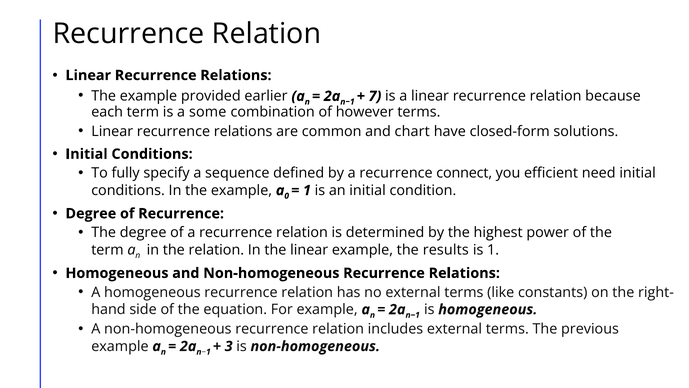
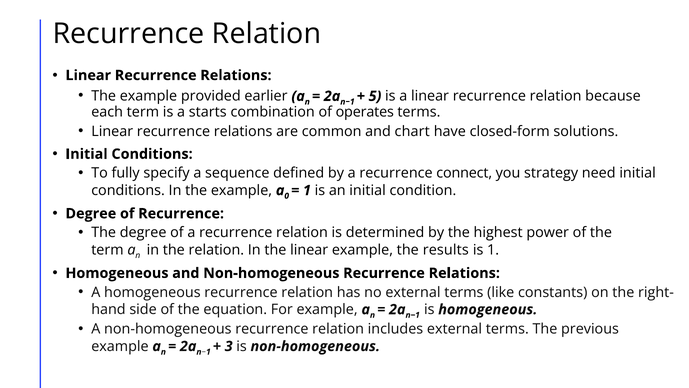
7: 7 -> 5 (375, 96)
some: some -> starts (208, 112)
however: however -> operates (365, 112)
efficient: efficient -> strategy (551, 173)
